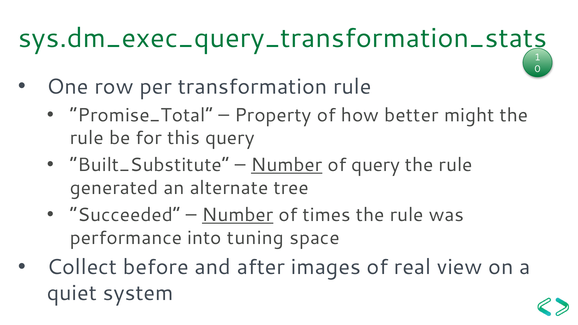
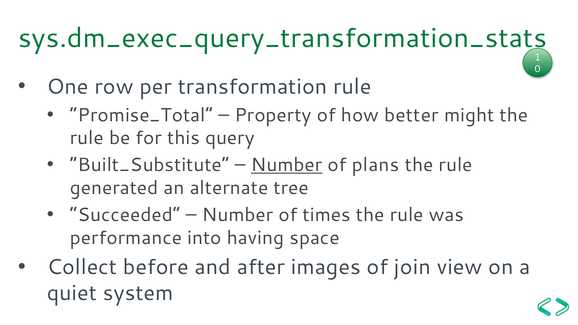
of query: query -> plans (376, 165)
Number underline: present -> none (238, 215)
tuning: tuning -> having (256, 238)
real: real -> join (412, 267)
